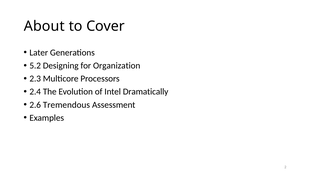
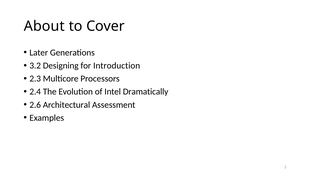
5.2: 5.2 -> 3.2 (35, 65)
Organization: Organization -> Introduction (117, 65)
Tremendous: Tremendous -> Architectural (66, 104)
